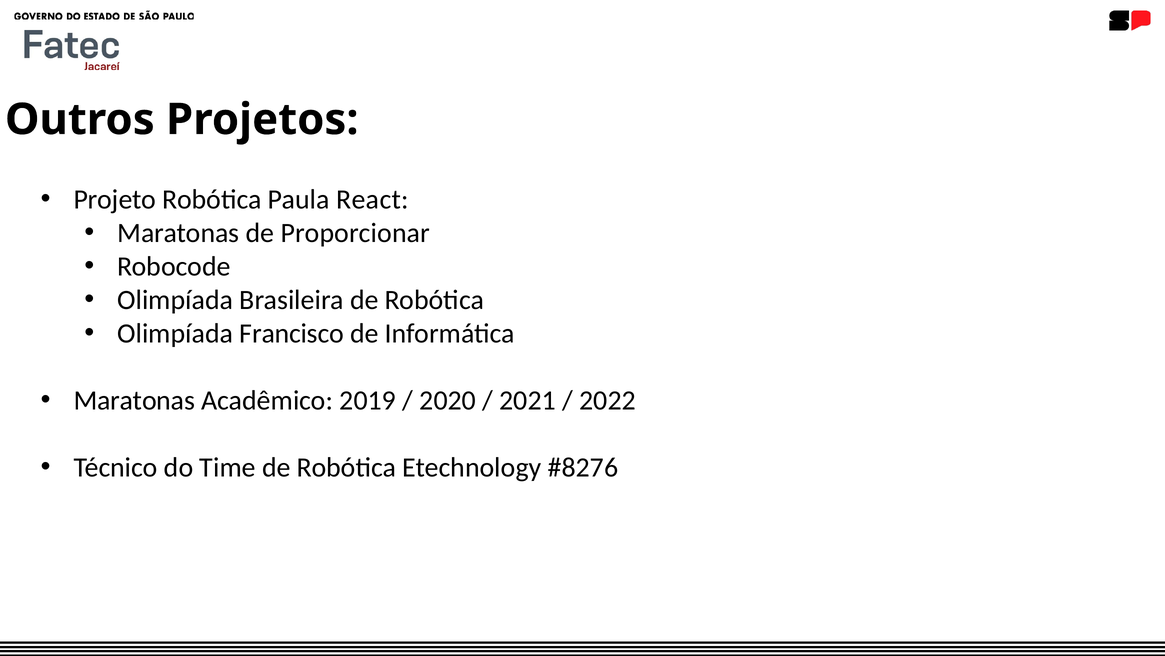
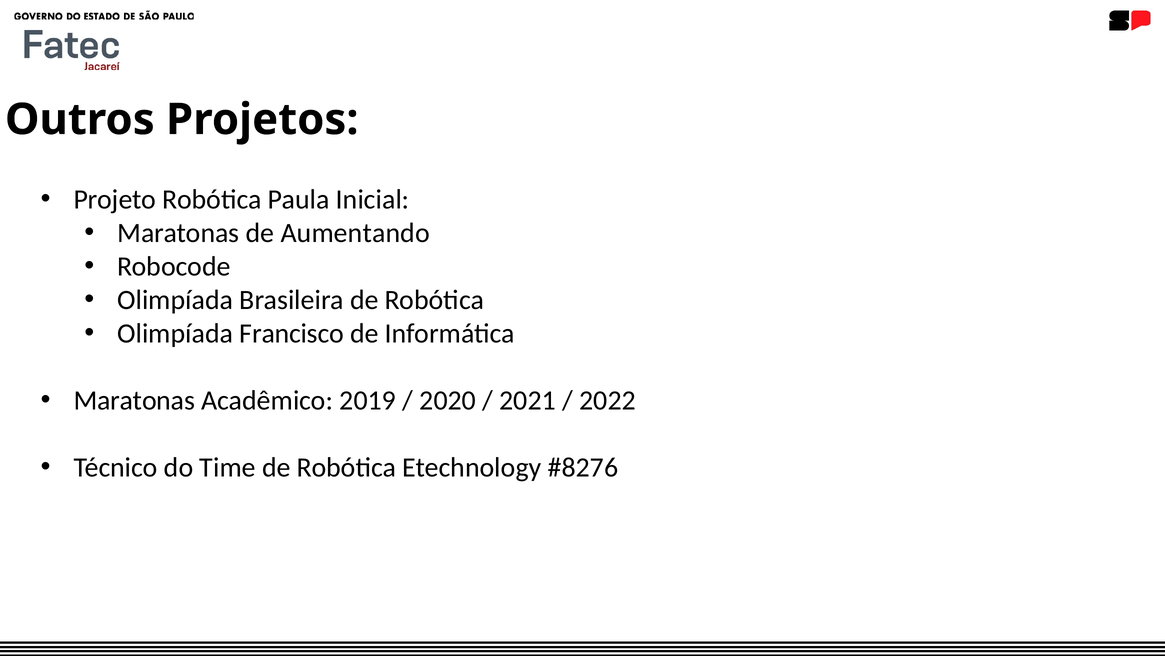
React: React -> Inicial (373, 199)
Proporcionar: Proporcionar -> Aumentando (355, 233)
